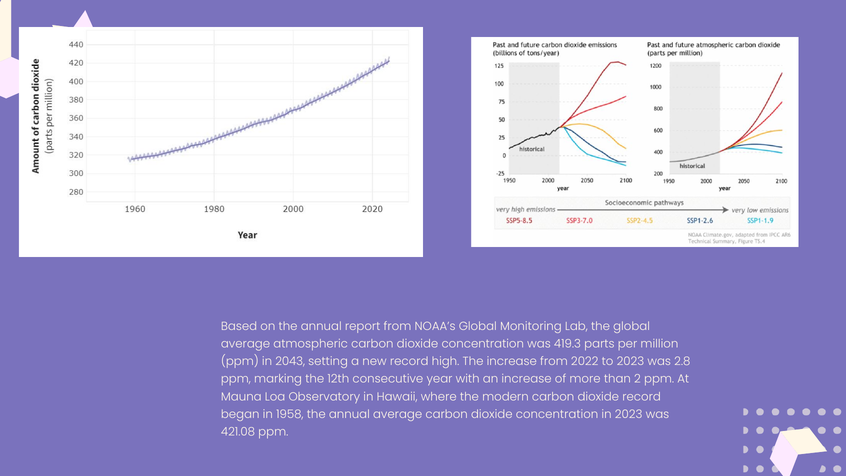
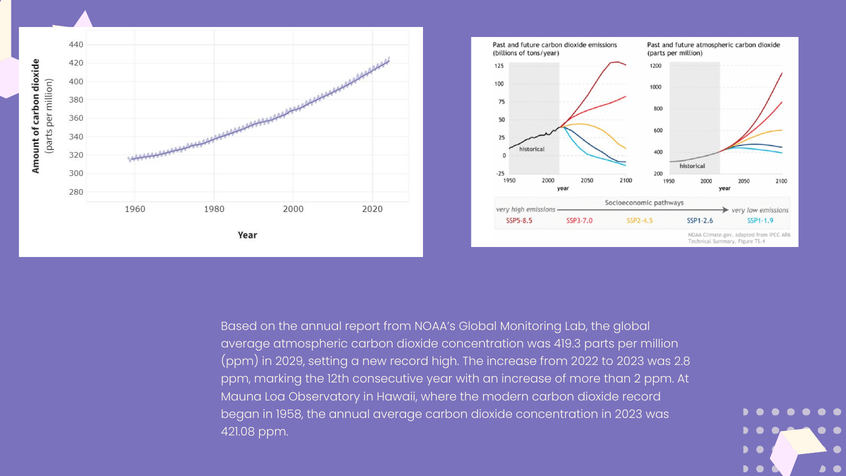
2043: 2043 -> 2029 (290, 361)
